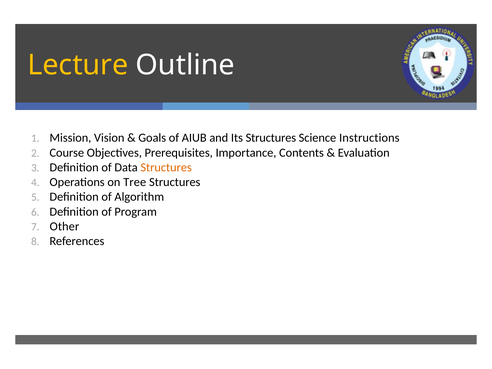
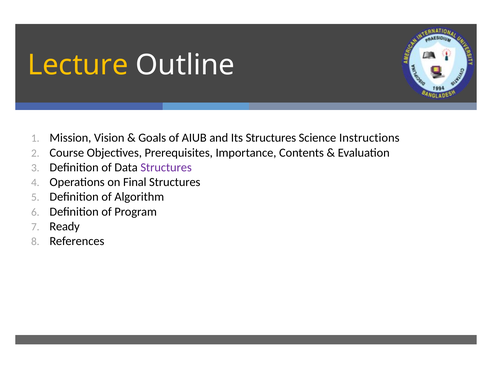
Structures colour: orange -> purple (166, 167)
Tree: Tree -> Final (135, 182)
Other: Other -> Ready (65, 226)
